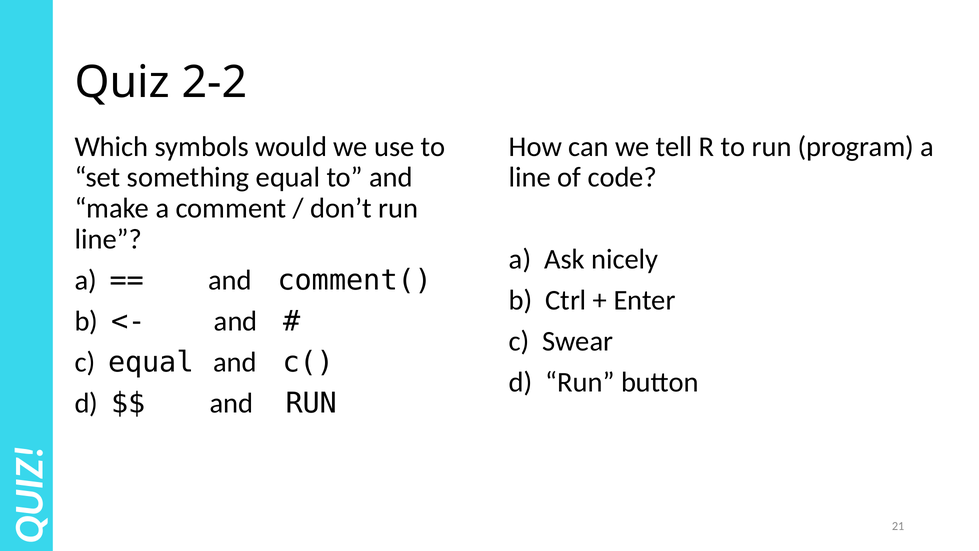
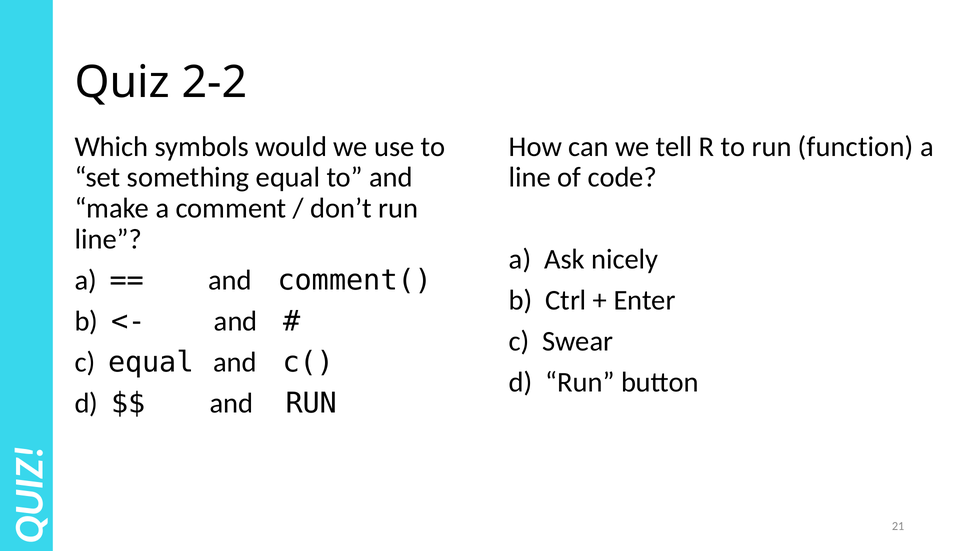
program: program -> function (856, 147)
